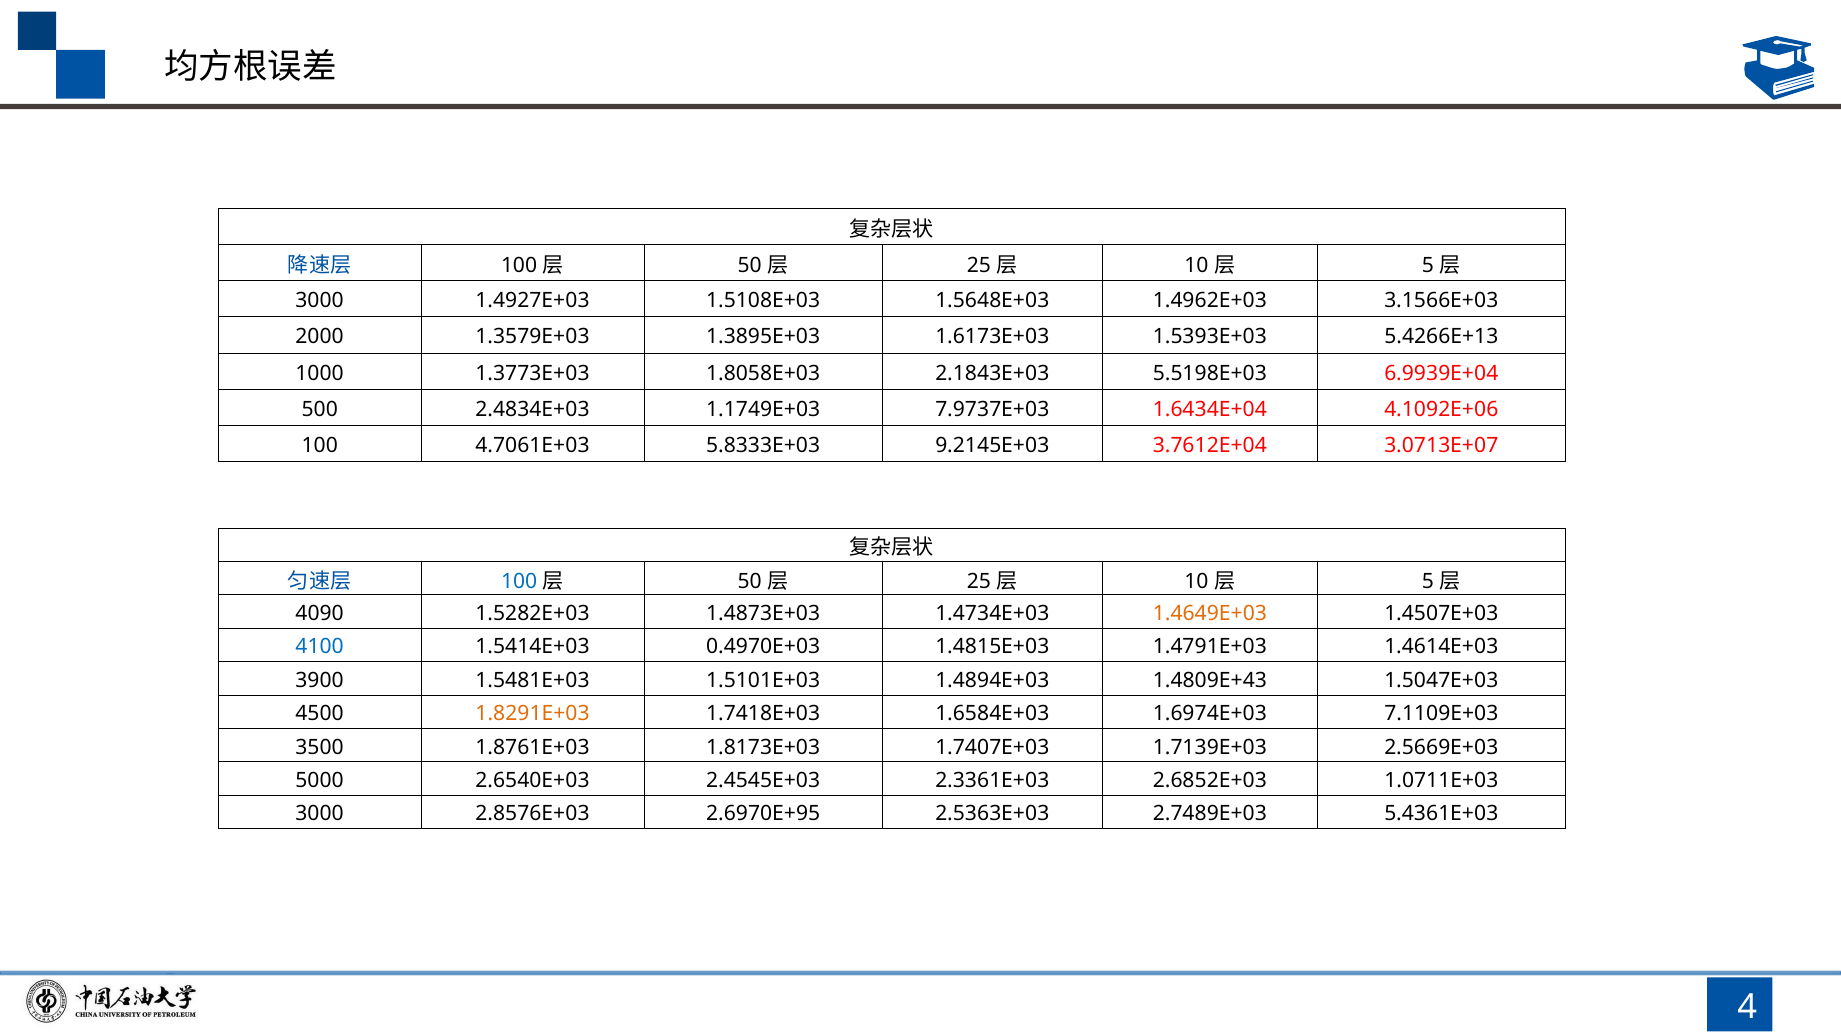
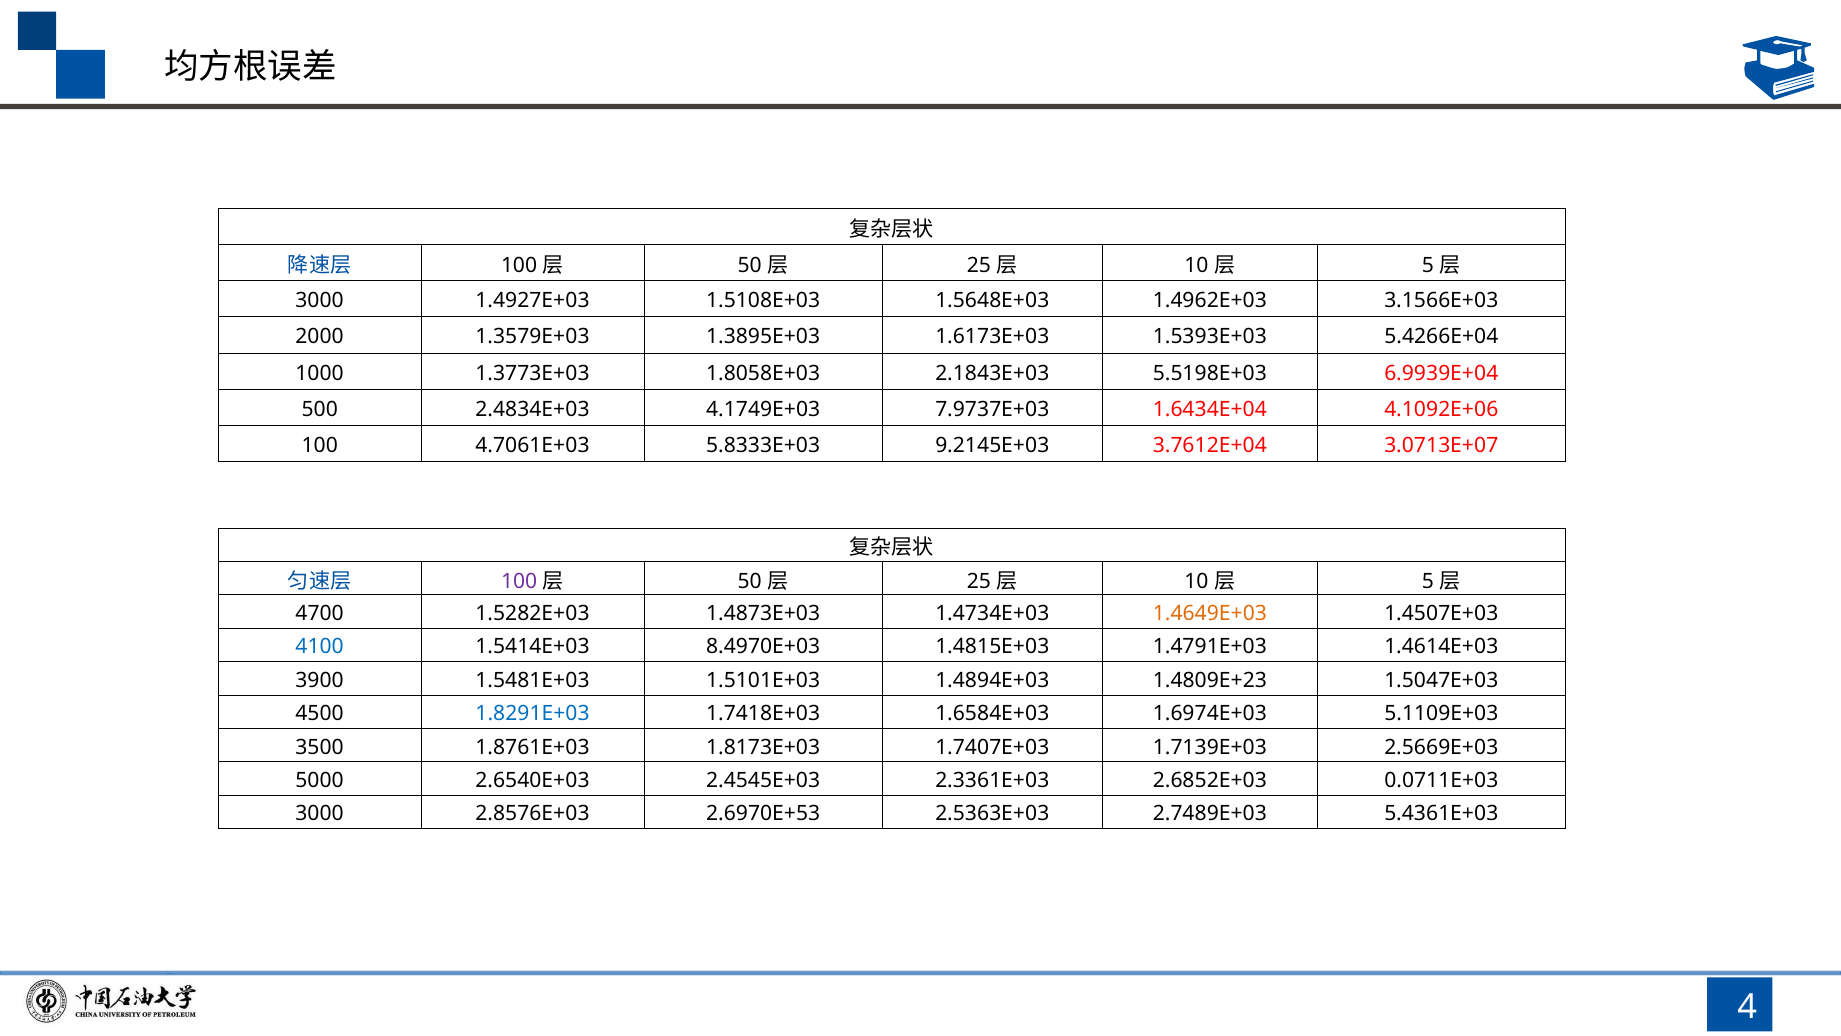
5.4266E+13: 5.4266E+13 -> 5.4266E+04 (1441, 337)
1.1749E+03: 1.1749E+03 -> 4.1749E+03 (763, 409)
100 colour: blue -> purple (519, 581)
4090: 4090 -> 4700 (320, 613)
0.4970E+03: 0.4970E+03 -> 8.4970E+03 (763, 647)
1.4809E+43: 1.4809E+43 -> 1.4809E+23 (1210, 680)
1.8291E+03 colour: orange -> blue (533, 713)
7.1109E+03: 7.1109E+03 -> 5.1109E+03 (1441, 713)
1.0711E+03: 1.0711E+03 -> 0.0711E+03 (1441, 780)
2.6970E+95: 2.6970E+95 -> 2.6970E+53 (763, 813)
